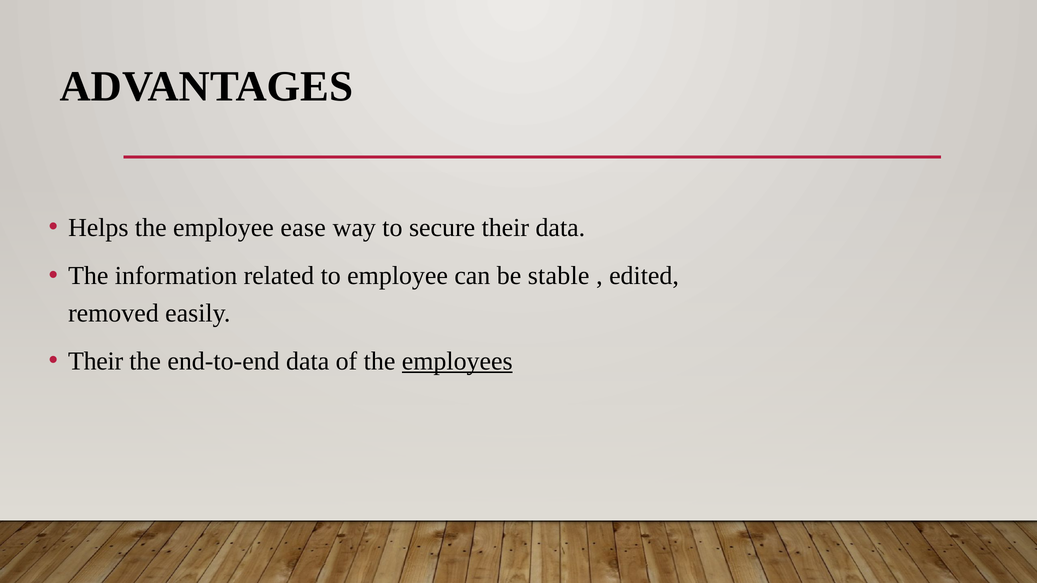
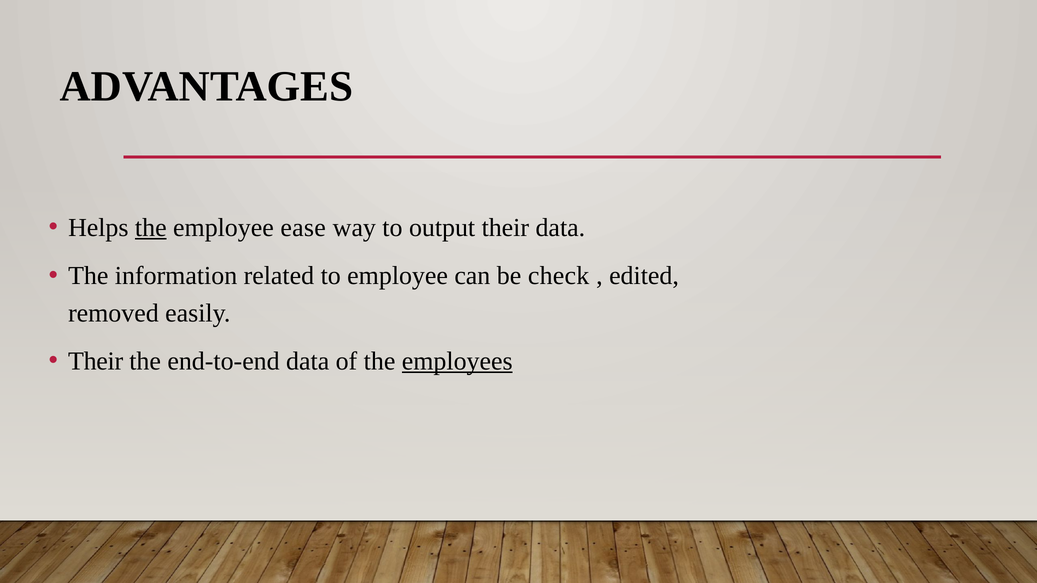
the underline: none -> present (151, 228)
secure: secure -> output (442, 228)
stable: stable -> check (559, 276)
